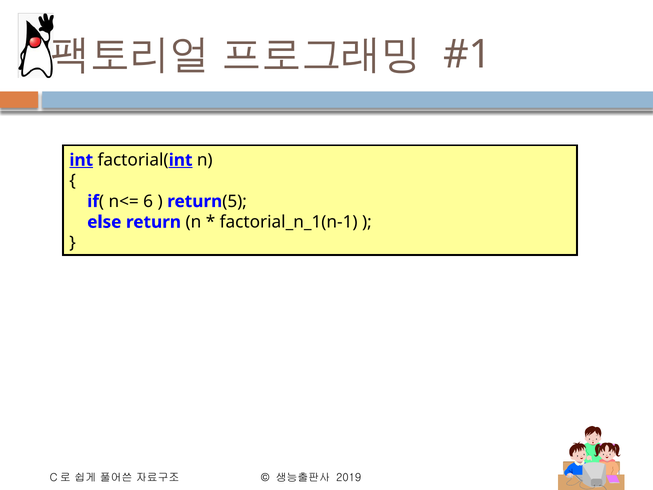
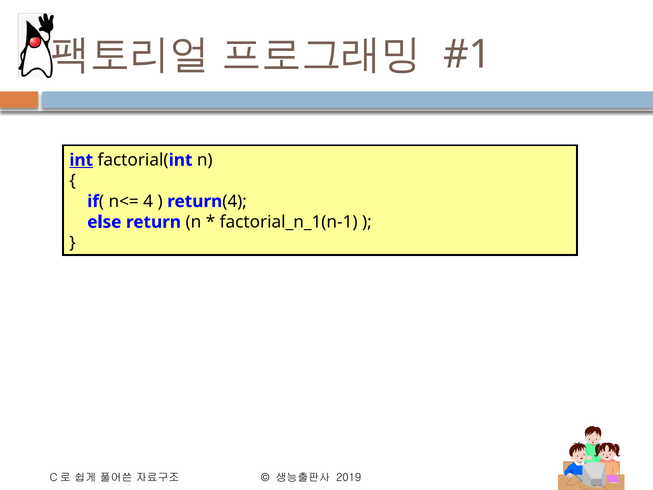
int underline: present -> none (181, 160)
n<= 6: 6 -> 4 (148, 201)
return 5: 5 -> 4 (235, 201)
